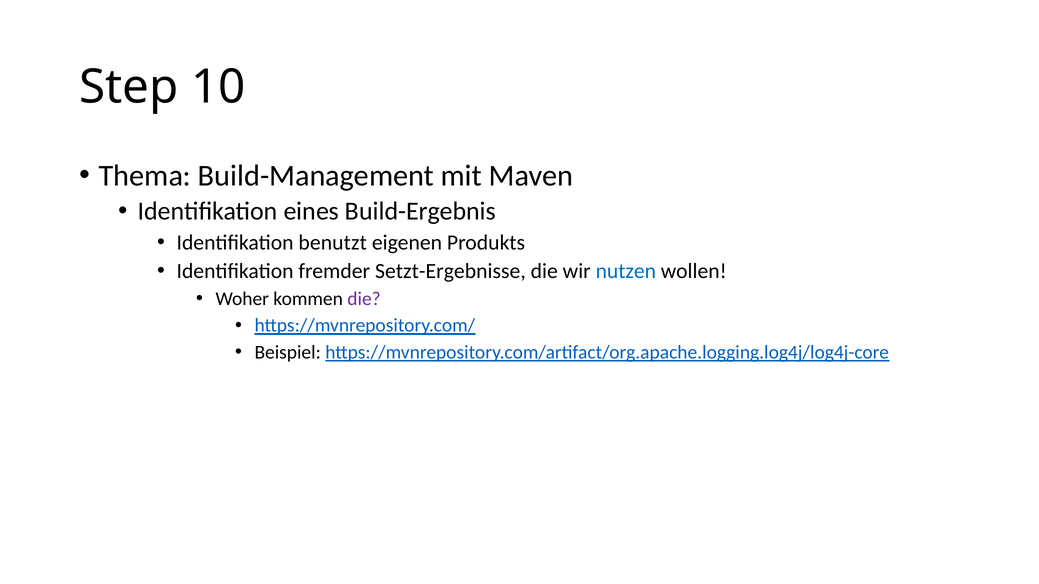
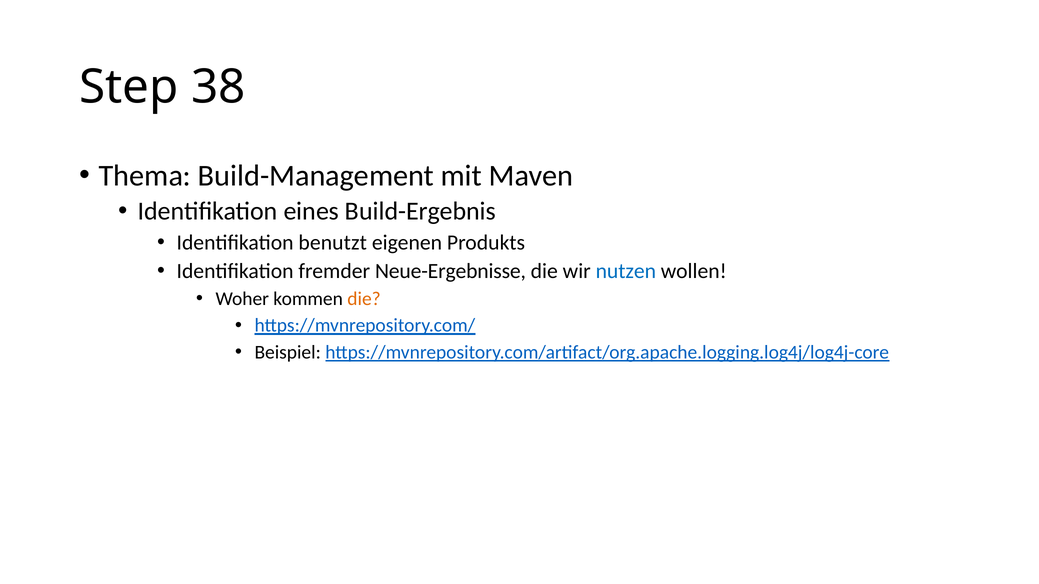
10: 10 -> 38 (218, 87)
Setzt-Ergebnisse: Setzt-Ergebnisse -> Neue-Ergebnisse (451, 271)
die colour: purple -> orange (364, 299)
